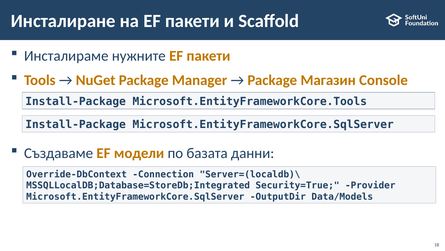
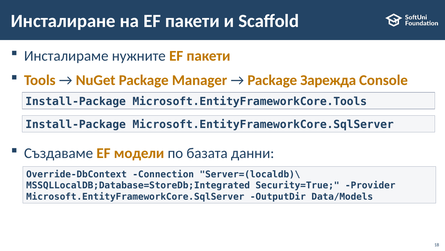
Магазин: Магазин -> Зарежда (328, 80)
